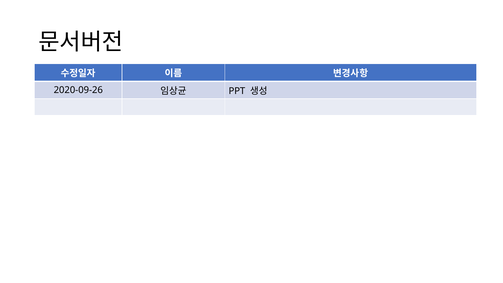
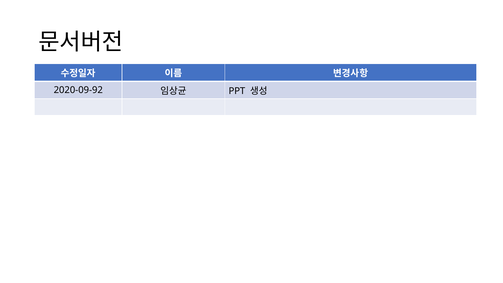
2020-09-26: 2020-09-26 -> 2020-09-92 (78, 90)
